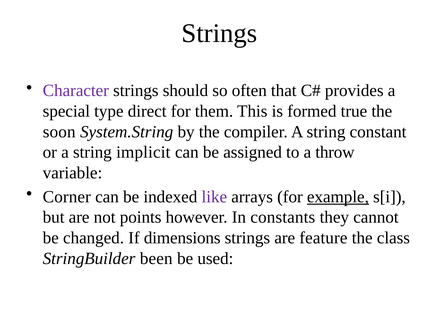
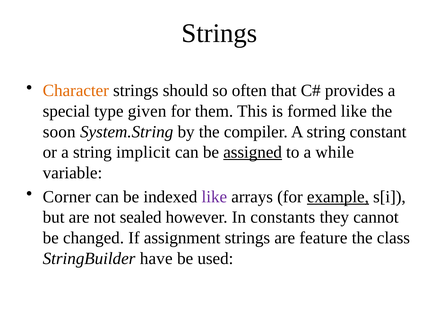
Character colour: purple -> orange (76, 90)
direct: direct -> given (147, 111)
formed true: true -> like (354, 111)
assigned underline: none -> present (253, 152)
throw: throw -> while (335, 152)
points: points -> sealed (141, 217)
dimensions: dimensions -> assignment (182, 237)
been: been -> have (156, 258)
